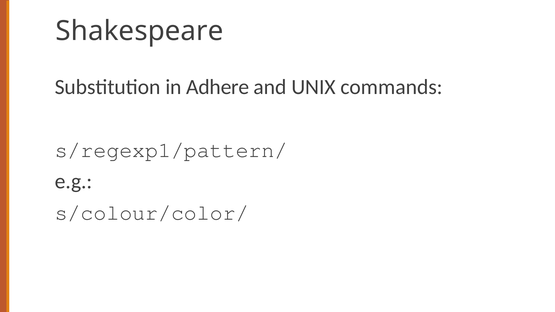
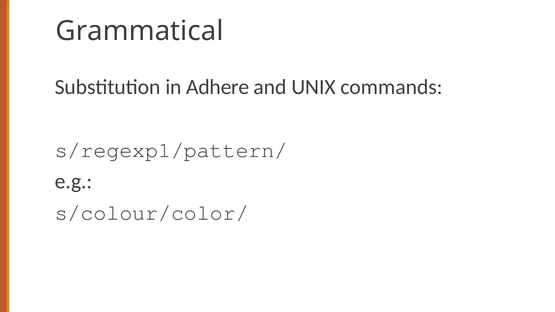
Shakespeare: Shakespeare -> Grammatical (140, 31)
